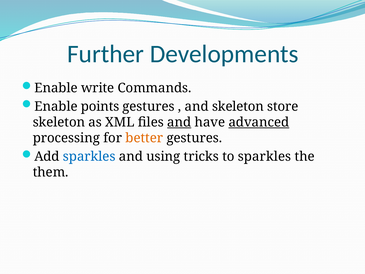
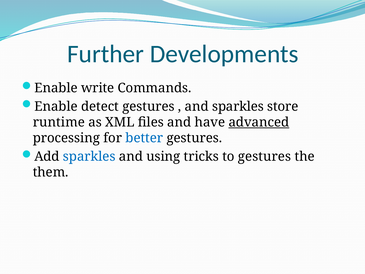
points: points -> detect (100, 106)
and skeleton: skeleton -> sparkles (238, 106)
skeleton: skeleton -> runtime (59, 122)
and underline: present -> none (179, 122)
better colour: orange -> blue (144, 138)
to sparkles: sparkles -> gestures (265, 156)
